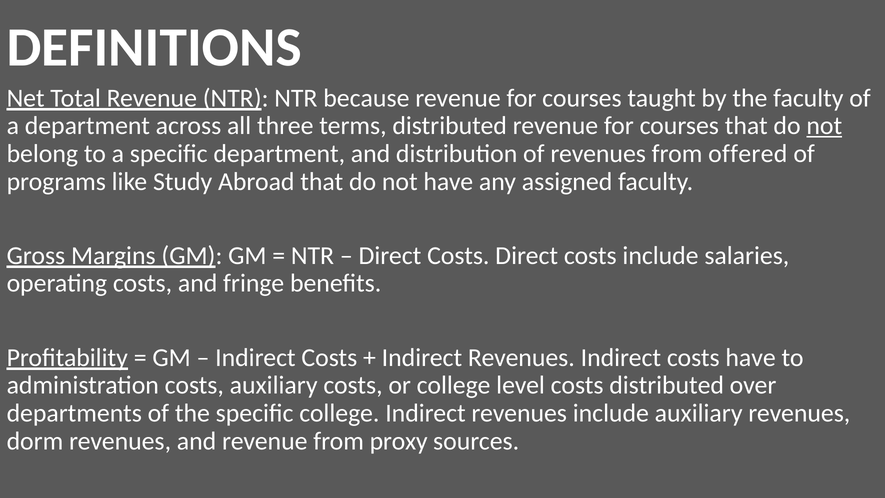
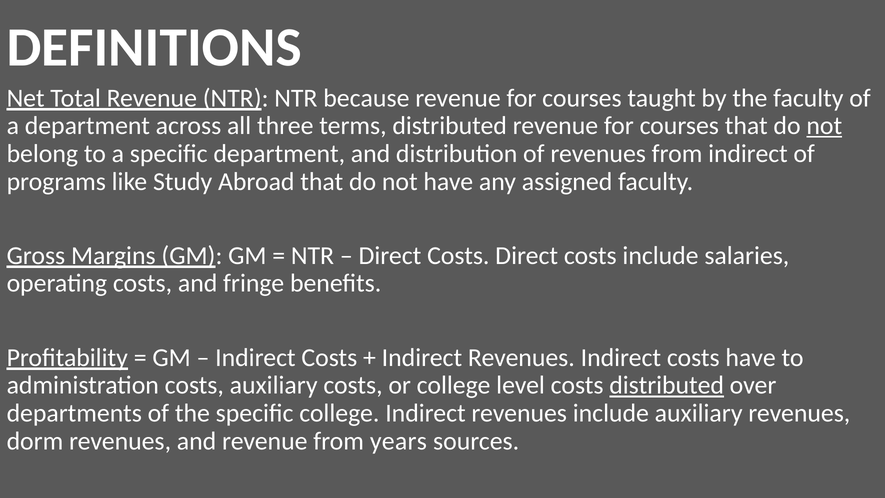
from offered: offered -> indirect (748, 154)
distributed underline: none -> present (667, 385)
proxy: proxy -> years (398, 441)
